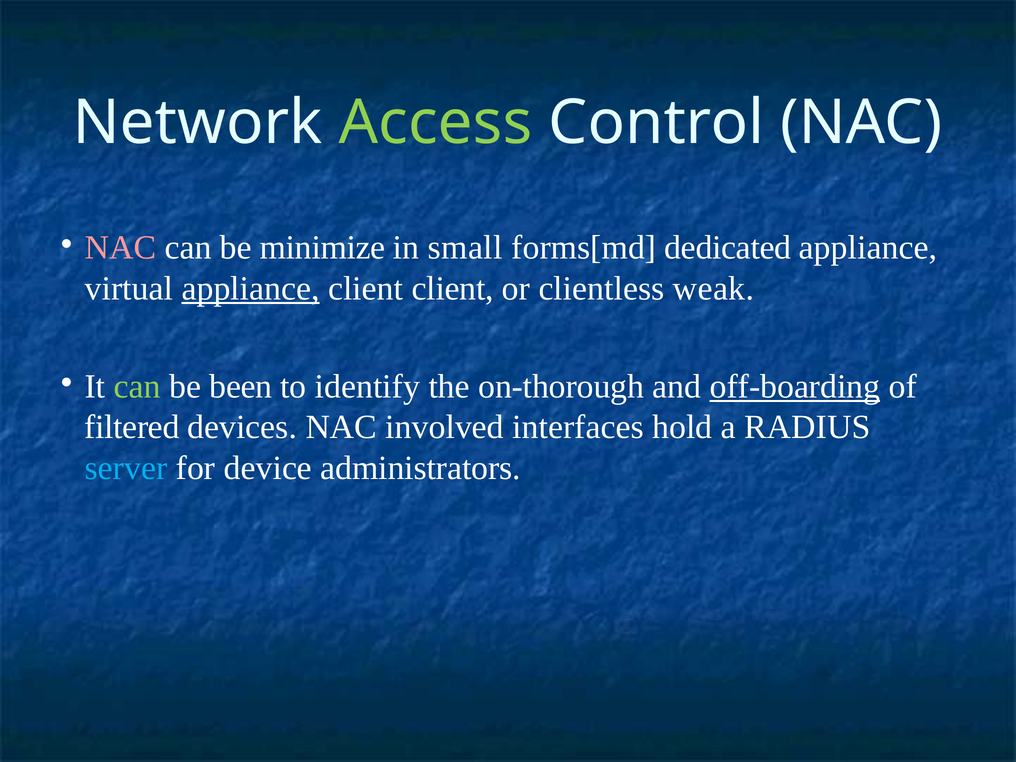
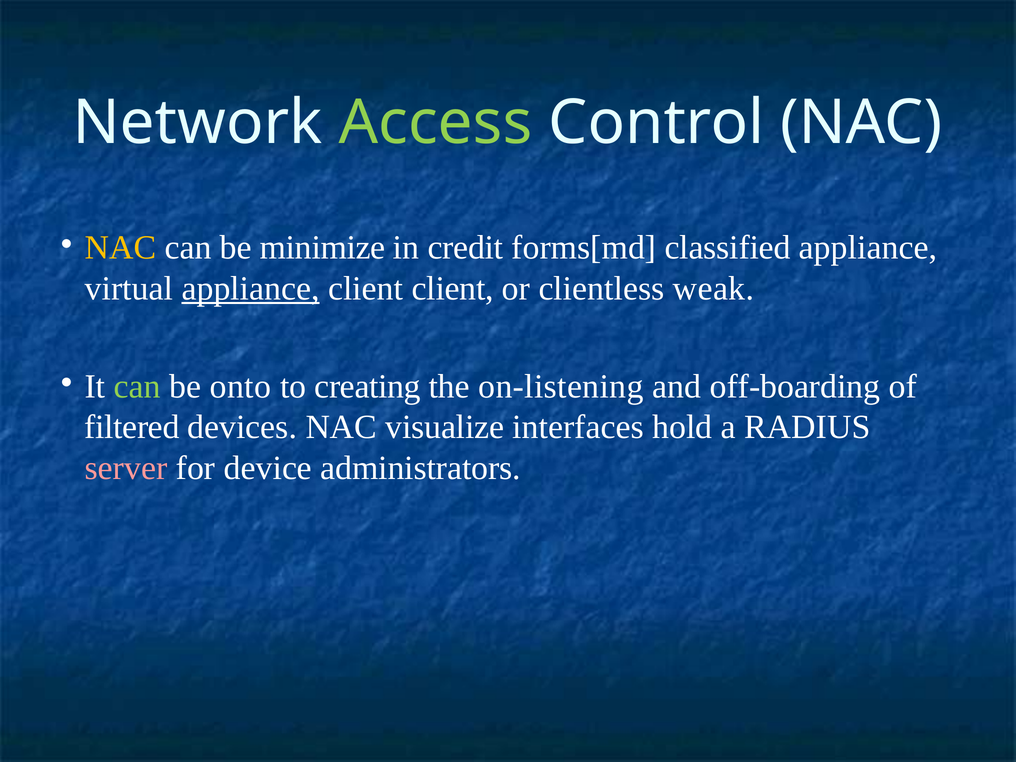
NAC colour: pink -> yellow (120, 248)
small: small -> credit (466, 248)
dedicated: dedicated -> classified (728, 248)
been: been -> onto (241, 387)
identify: identify -> creating (368, 387)
on-thorough: on-thorough -> on-listening (561, 387)
off-boarding underline: present -> none (795, 387)
involved: involved -> visualize (445, 427)
server colour: light blue -> pink (126, 468)
